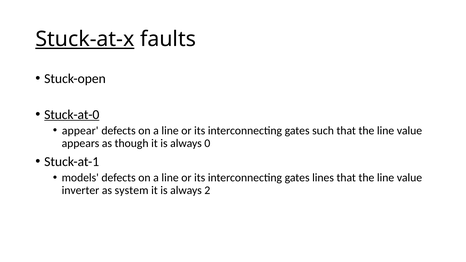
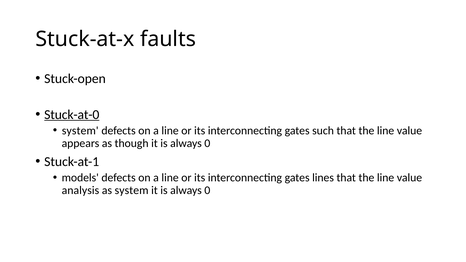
Stuck-at-x underline: present -> none (85, 39)
appear: appear -> system (80, 131)
inverter: inverter -> analysis (80, 190)
2: 2 -> 0 (207, 190)
